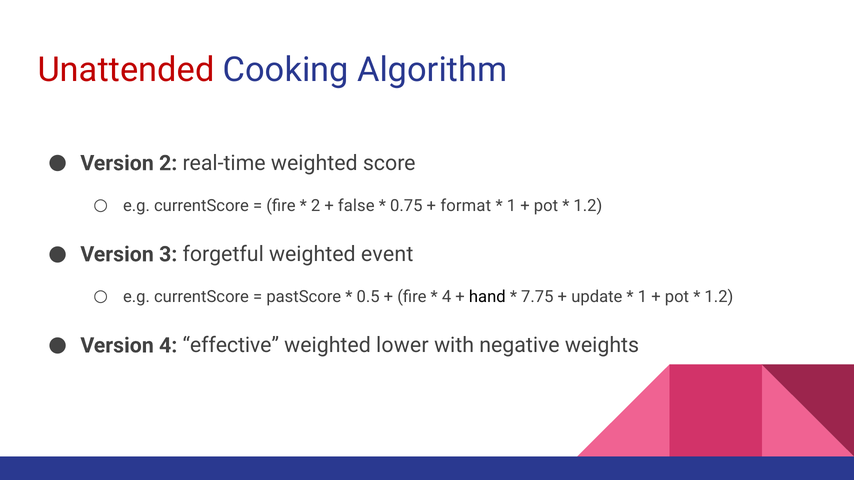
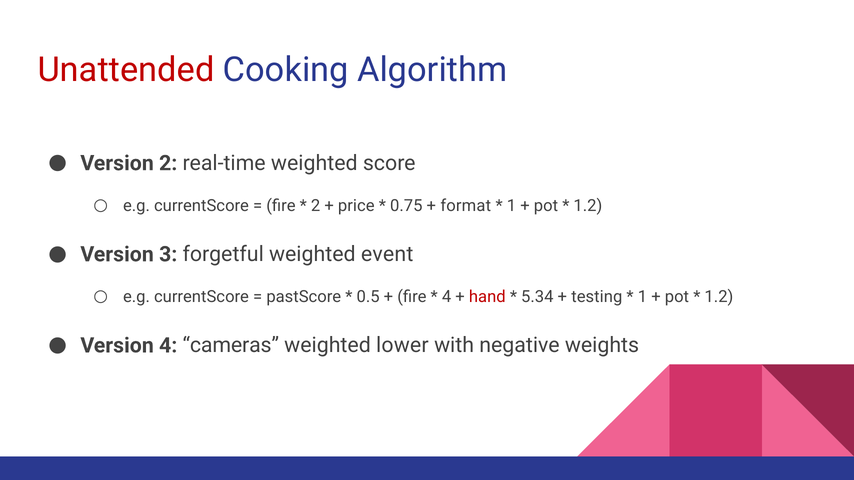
false: false -> price (356, 206)
hand colour: black -> red (487, 297)
7.75: 7.75 -> 5.34 (537, 297)
update: update -> testing (597, 297)
effective: effective -> cameras (231, 346)
